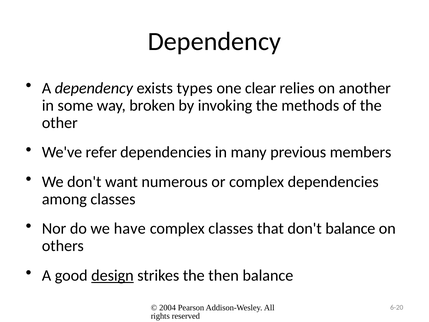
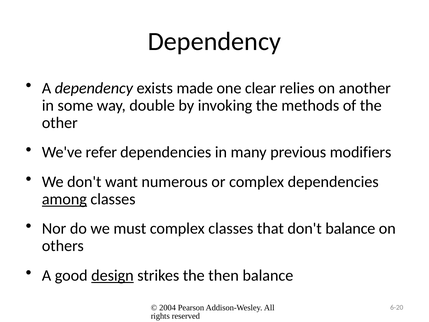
types: types -> made (195, 88)
broken: broken -> double (152, 105)
members: members -> modifiers (361, 152)
among underline: none -> present (64, 199)
have: have -> must (130, 228)
